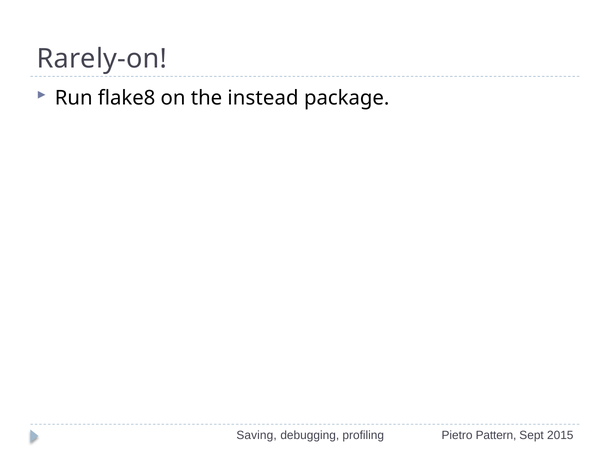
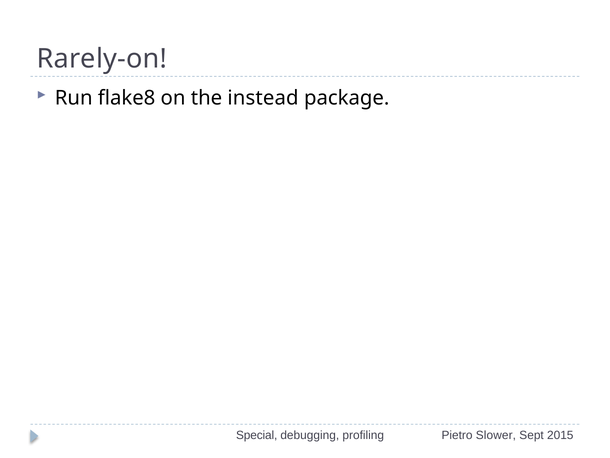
Saving: Saving -> Special (257, 435)
Pattern: Pattern -> Slower (496, 435)
